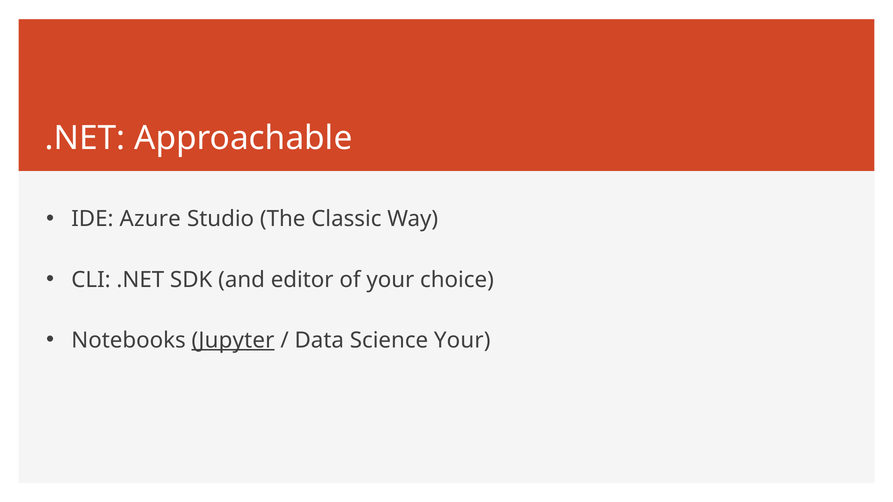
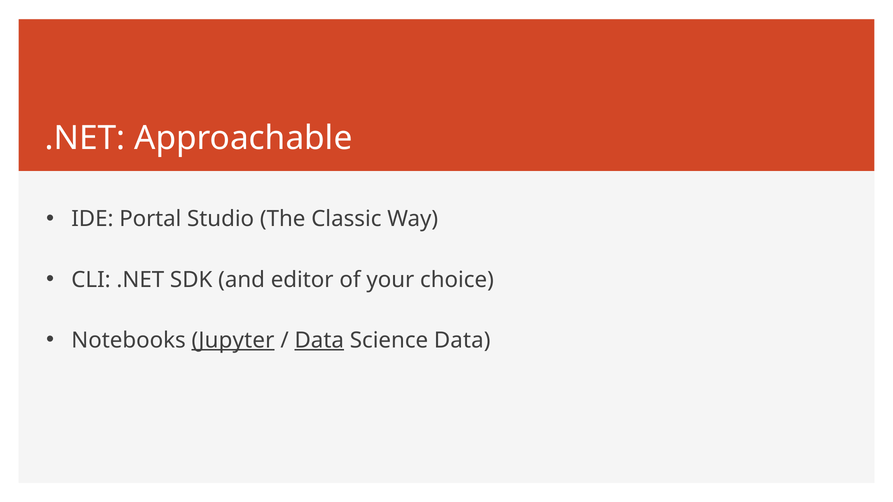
Azure: Azure -> Portal (150, 219)
Data underline: none -> present (319, 341)
Science Your: Your -> Data (462, 341)
